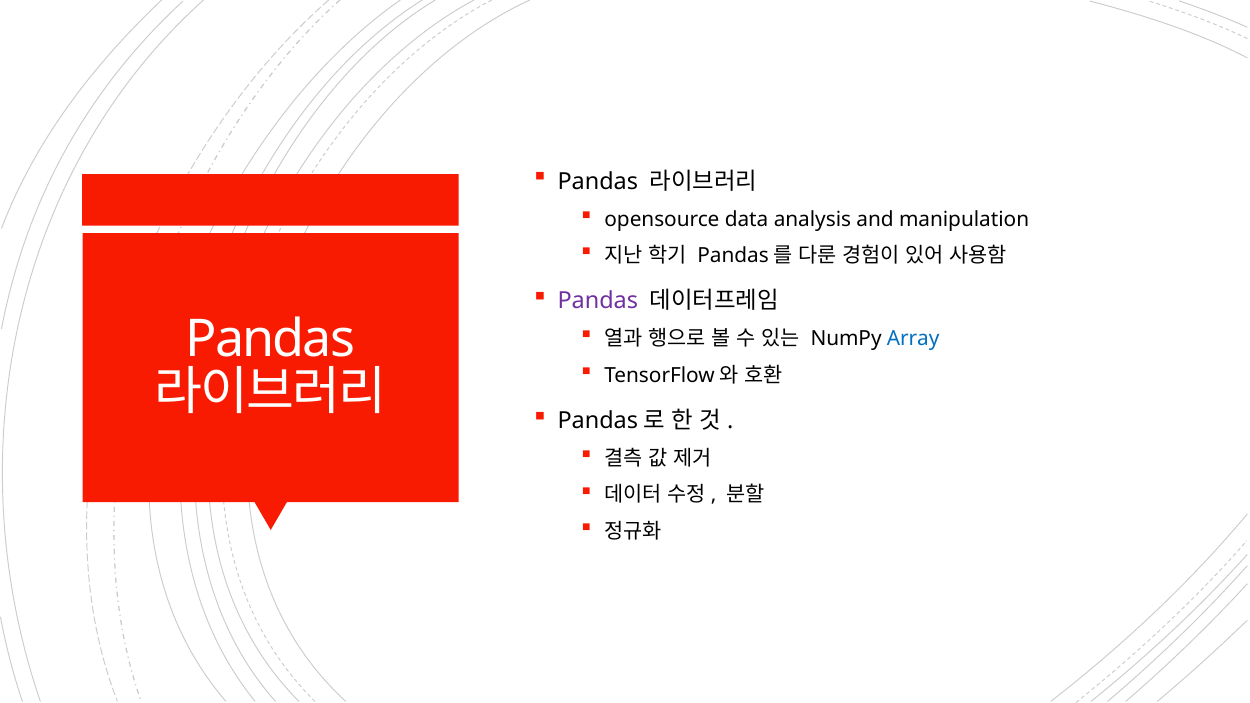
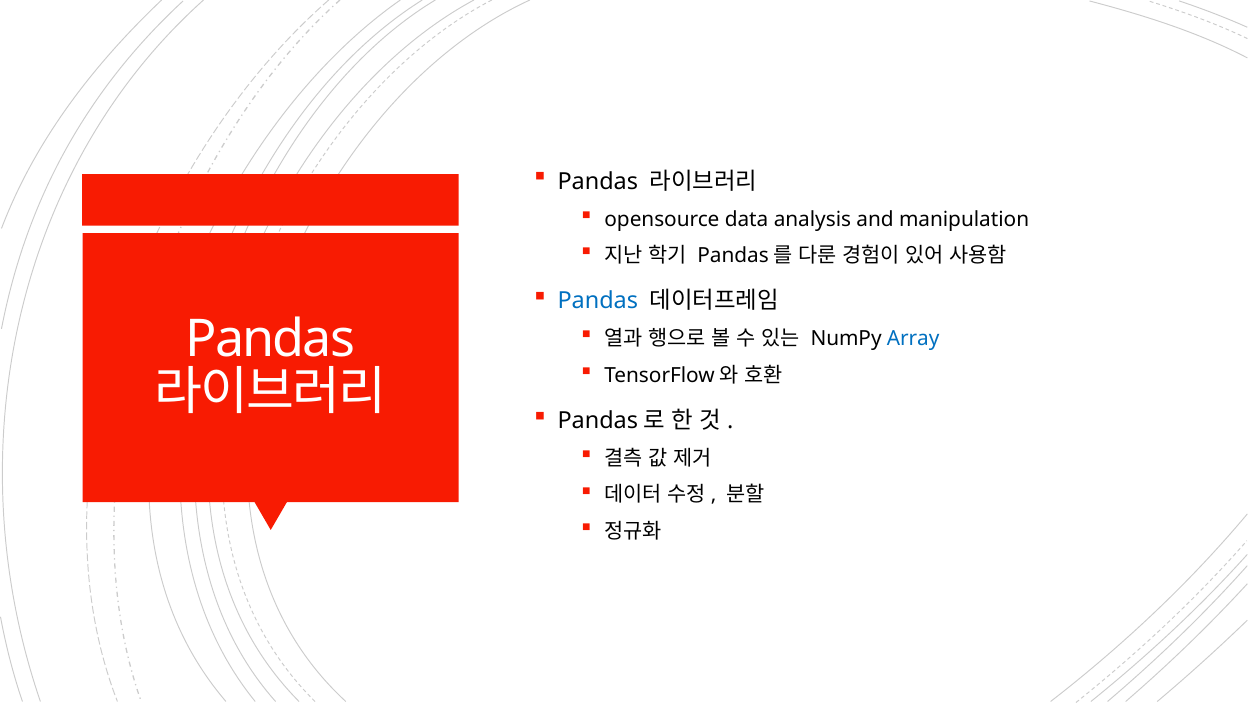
Pandas colour: purple -> blue (598, 301)
